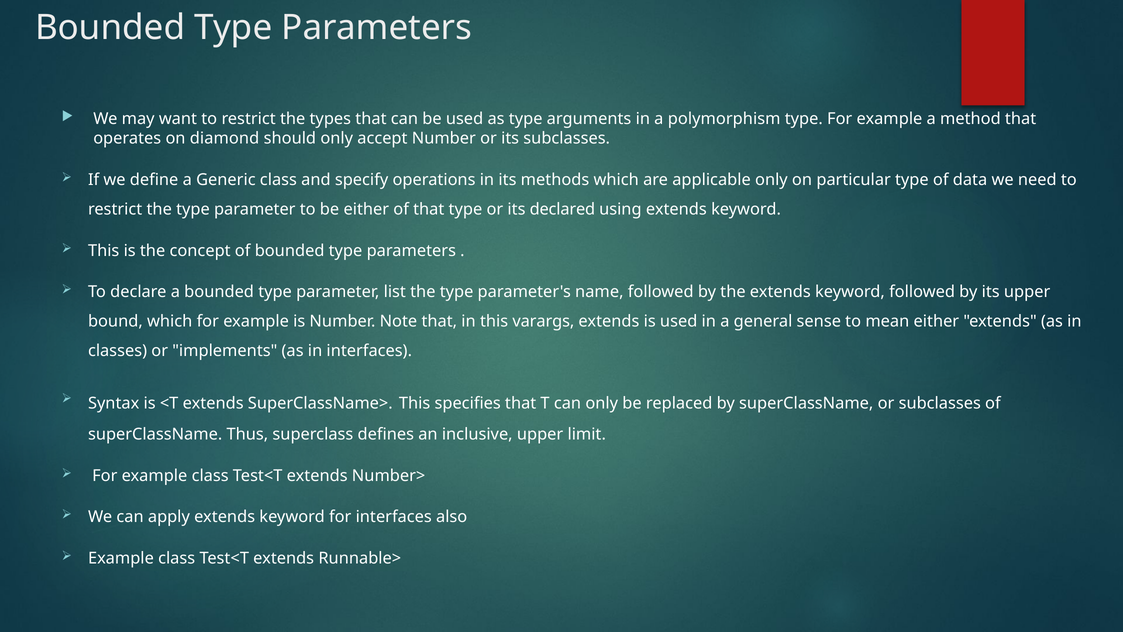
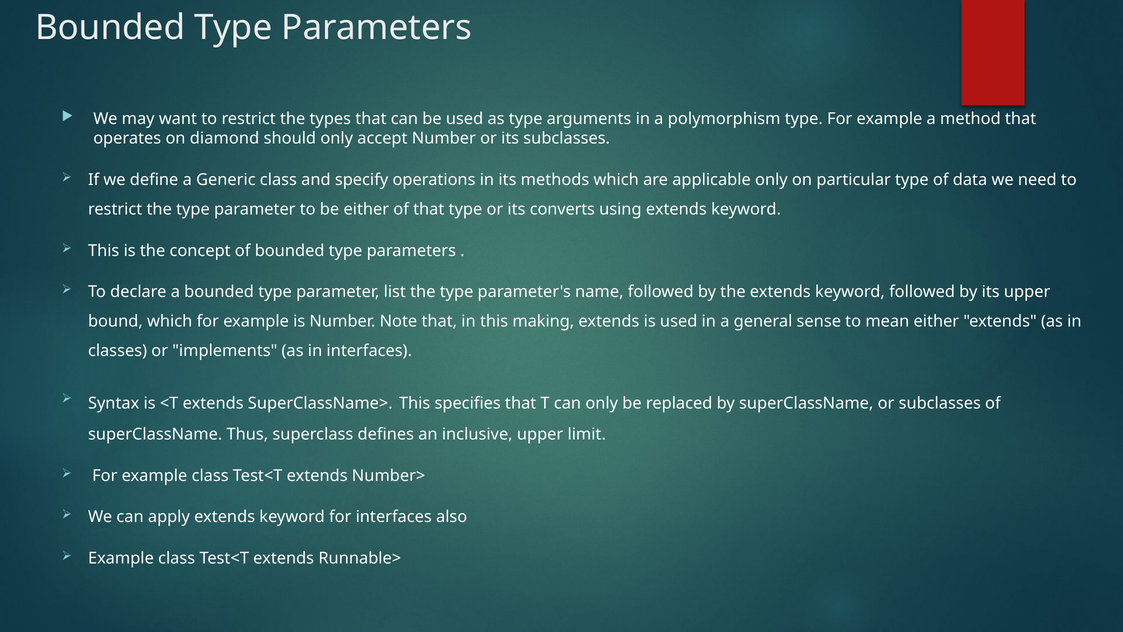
declared: declared -> converts (562, 209)
varargs: varargs -> making (543, 321)
